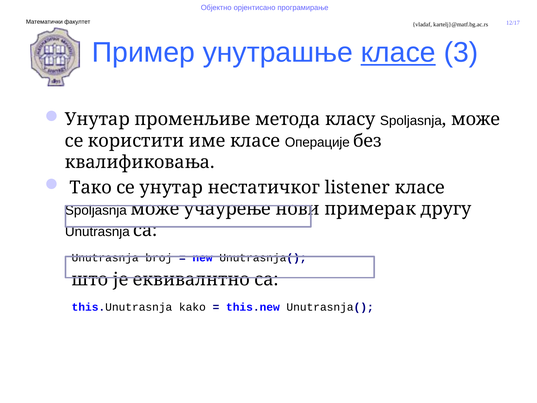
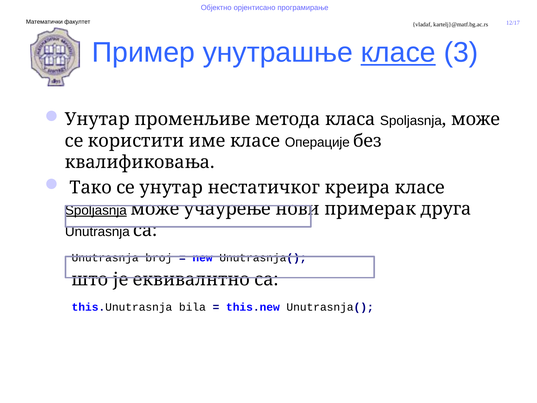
класу: класу -> класа (350, 119)
listener: listener -> креира (357, 187)
Spoljasnja underline: none -> present (96, 210)
другу: другу -> друга (446, 209)
kako: kako -> bila (192, 307)
